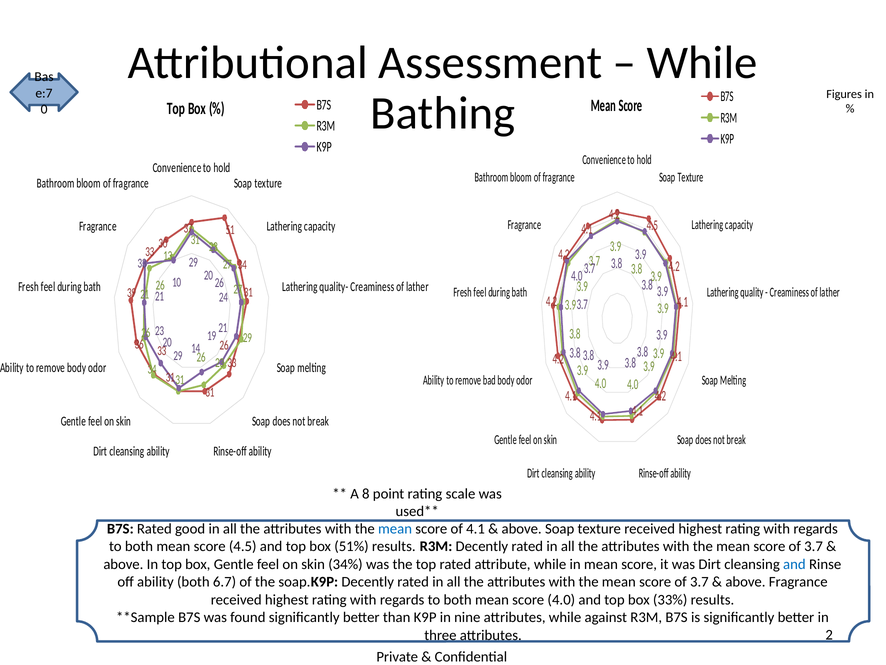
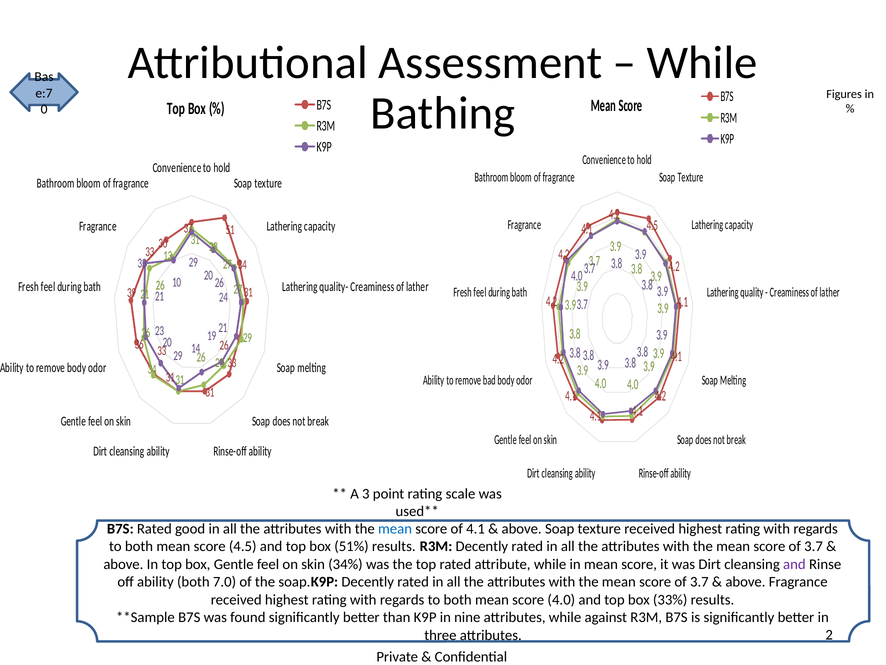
8: 8 -> 3 (366, 493)
and colour: blue -> purple (794, 564)
6.7: 6.7 -> 7.0 (225, 582)
